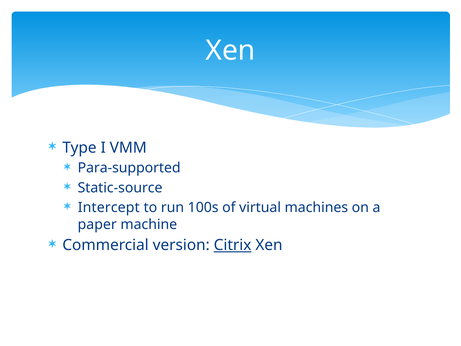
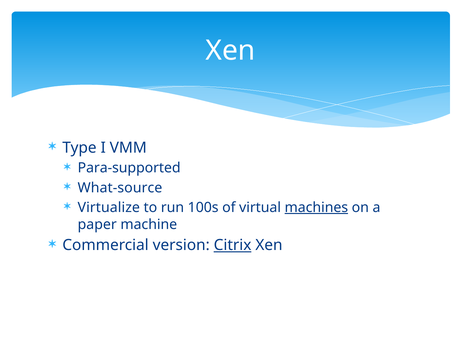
Static-source: Static-source -> What-source (120, 188)
Intercept: Intercept -> Virtualize (109, 207)
machines underline: none -> present (316, 207)
